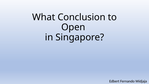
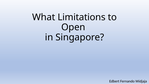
Conclusion: Conclusion -> Limitations (82, 17)
